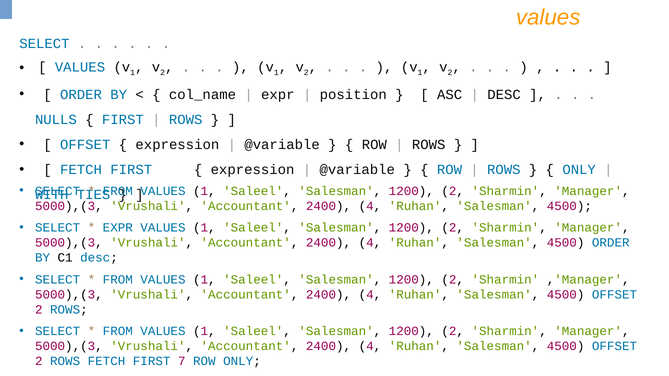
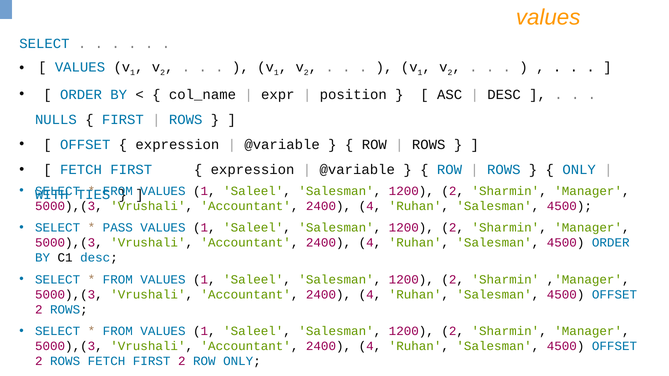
EXPR: EXPR -> PASS (118, 228)
FIRST 7: 7 -> 2 (182, 362)
